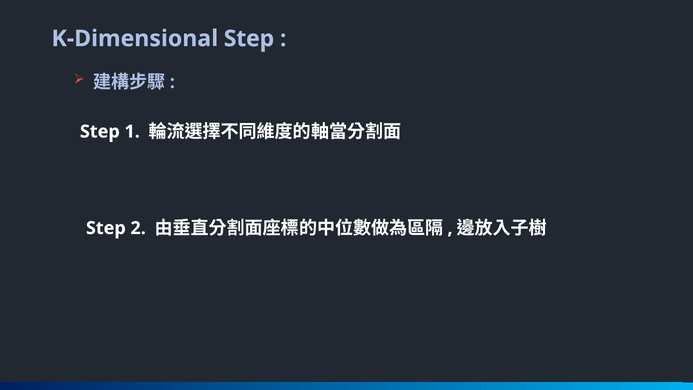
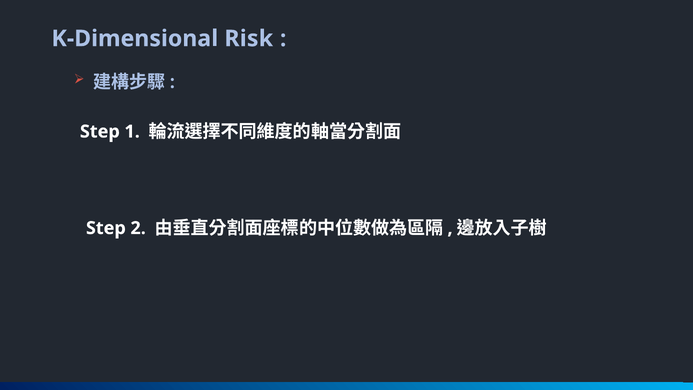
K-Dimensional Step: Step -> Risk (249, 39)
